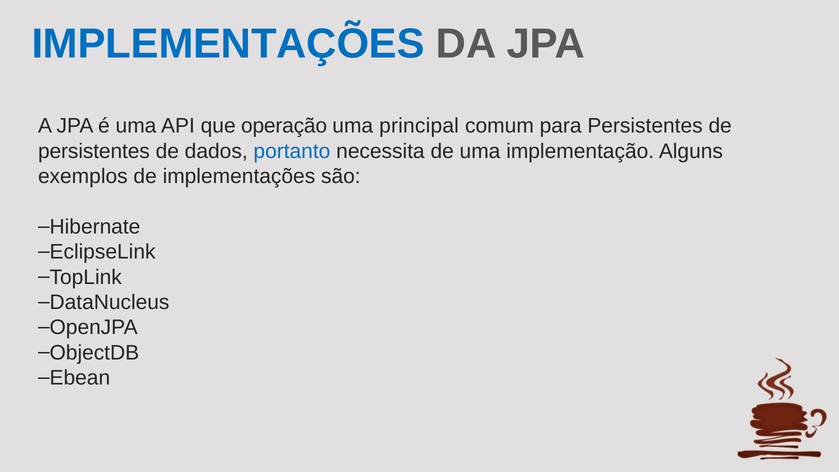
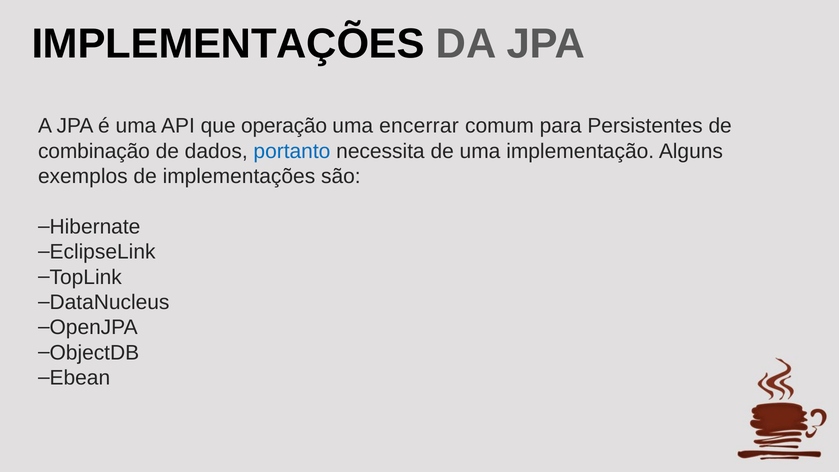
IMPLEMENTAÇÕES colour: blue -> black (228, 44)
principal: principal -> encerrar (419, 126)
persistentes: persistentes -> combinação (94, 151)
